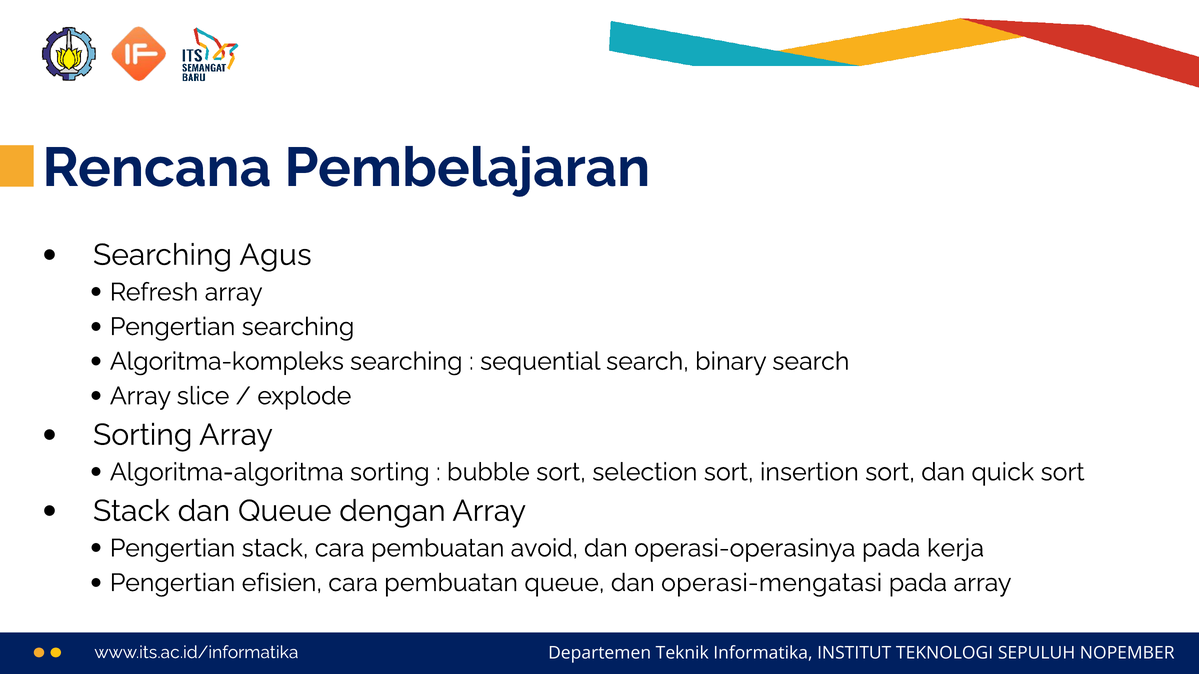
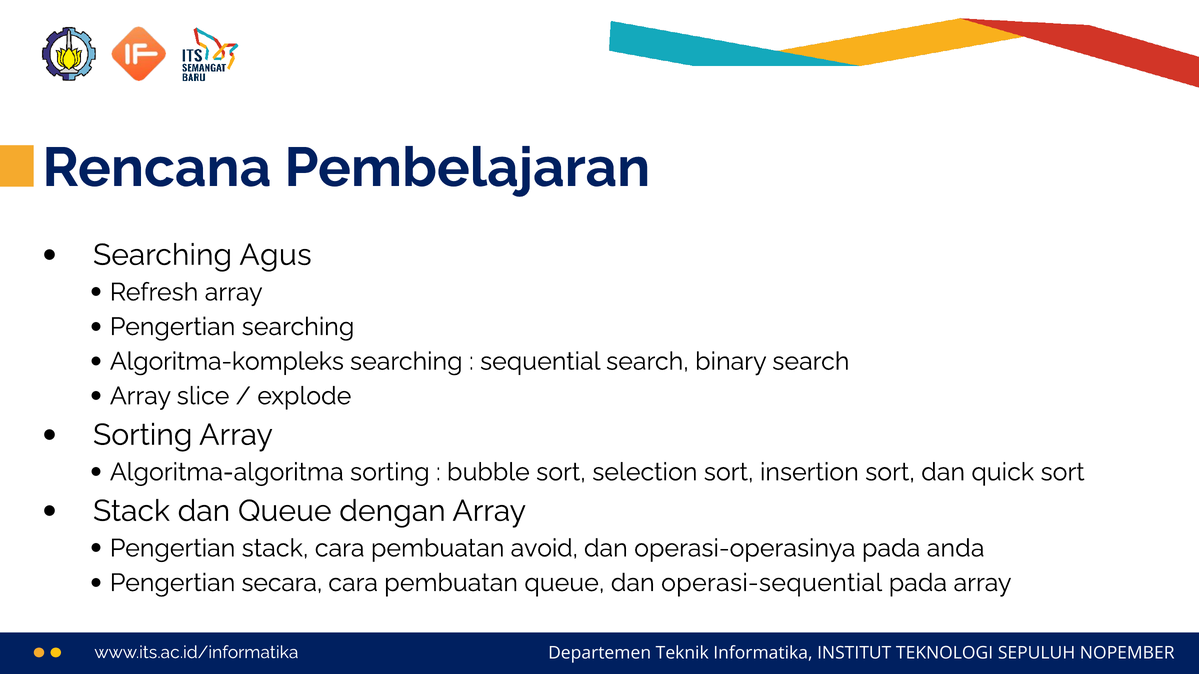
kerja: kerja -> anda (956, 549)
efisien: efisien -> secara (282, 583)
operasi-mengatasi: operasi-mengatasi -> operasi-sequential (772, 583)
